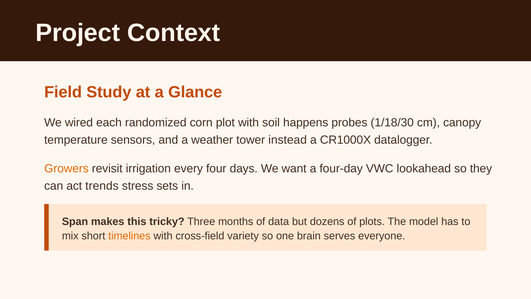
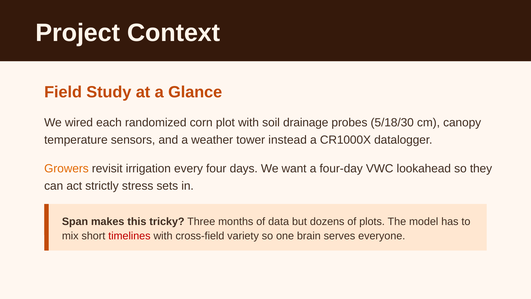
happens: happens -> drainage (306, 123)
1/18/30: 1/18/30 -> 5/18/30 (392, 123)
trends: trends -> strictly (102, 186)
timelines colour: orange -> red (129, 236)
